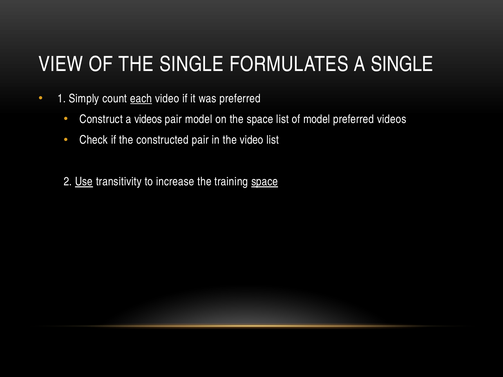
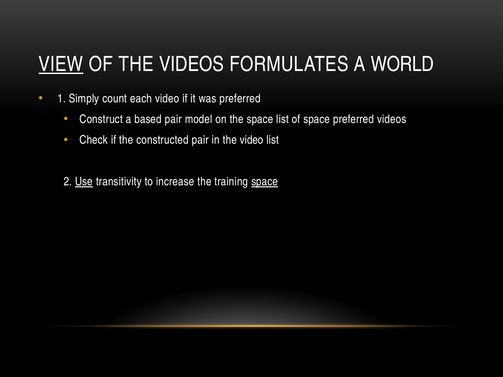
VIEW underline: none -> present (61, 64)
THE SINGLE: SINGLE -> VIDEOS (192, 64)
A SINGLE: SINGLE -> WORLD (402, 64)
each underline: present -> none (141, 99)
a videos: videos -> based (148, 119)
of model: model -> space (317, 119)
